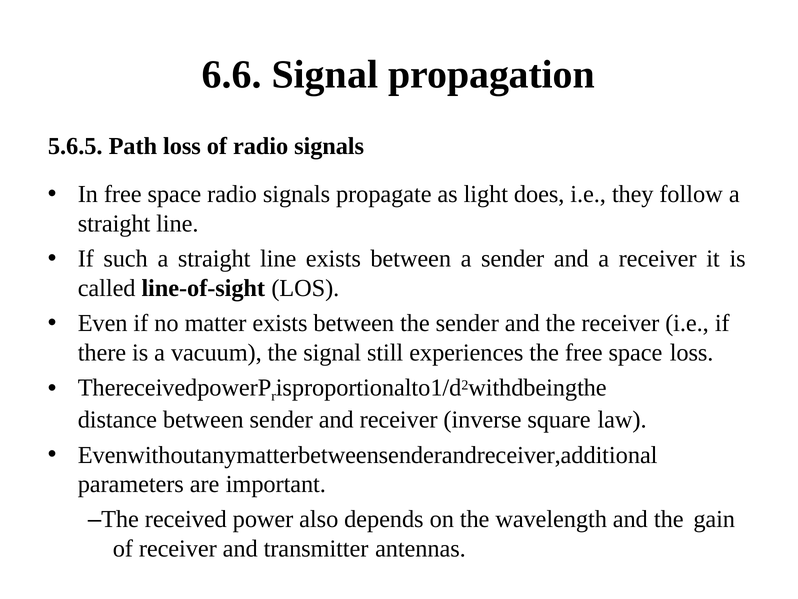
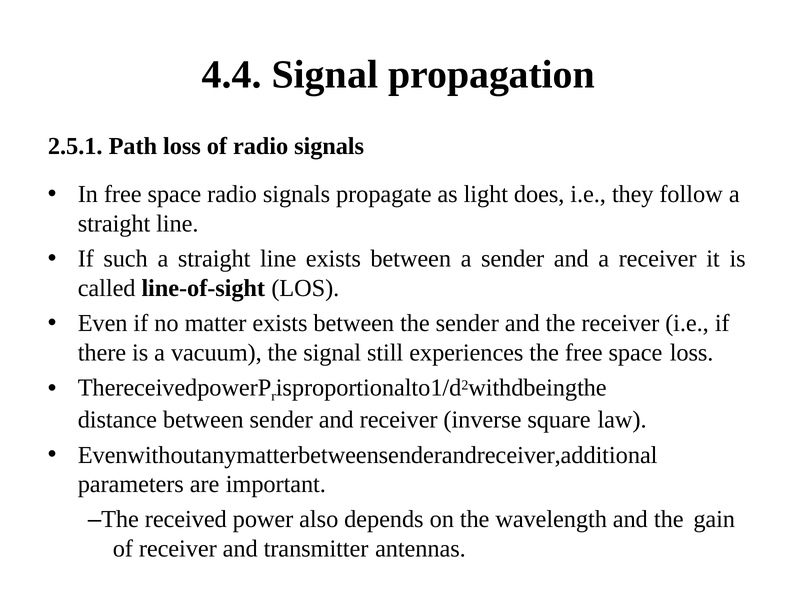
6.6: 6.6 -> 4.4 (232, 74)
5.6.5: 5.6.5 -> 2.5.1 (75, 146)
